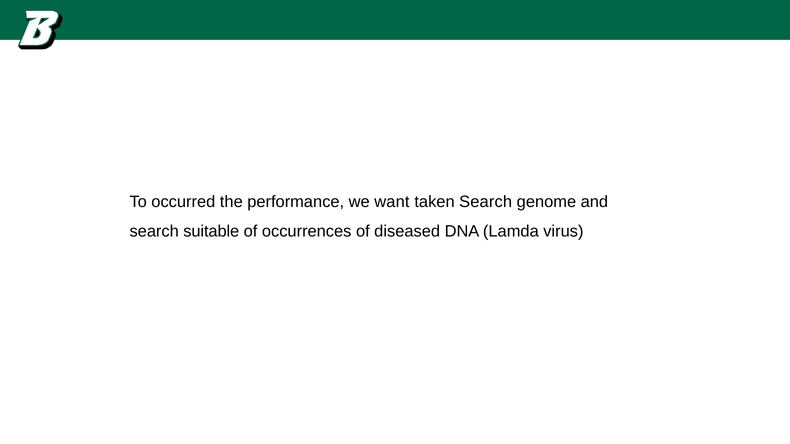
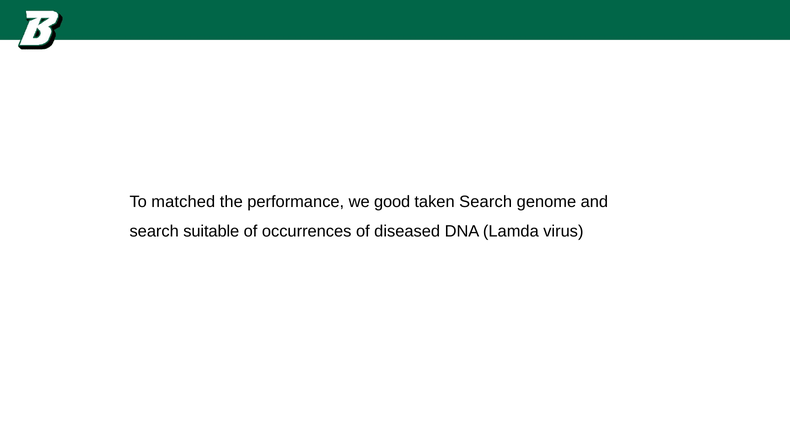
occurred: occurred -> matched (183, 202)
want: want -> good (392, 202)
